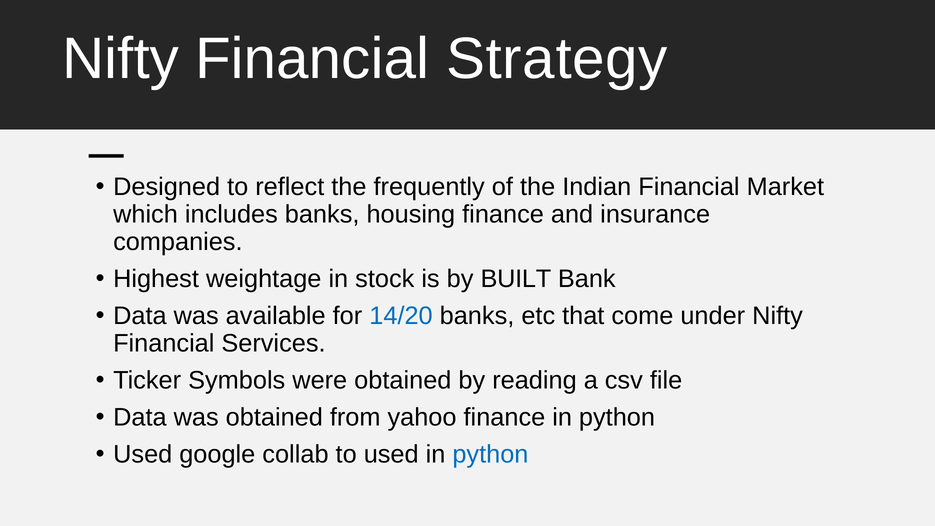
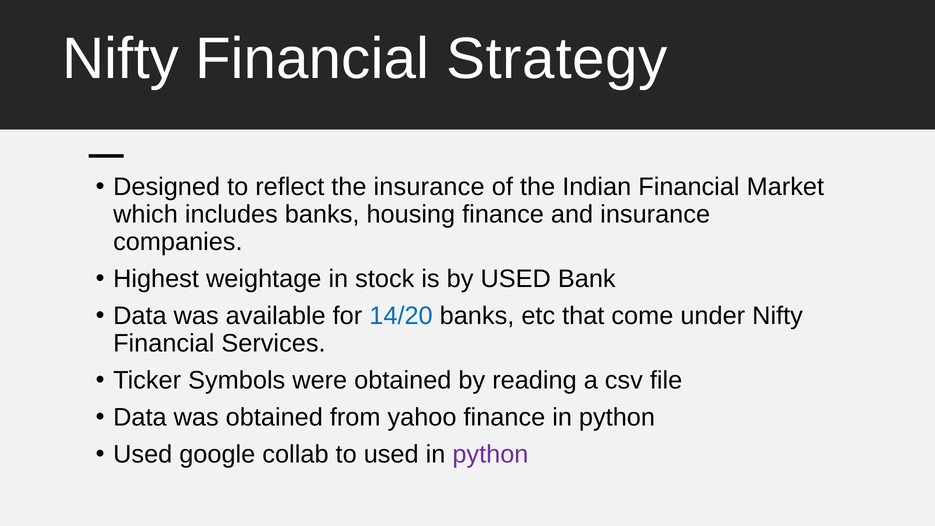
the frequently: frequently -> insurance (429, 187)
by BUILT: BUILT -> USED (516, 279)
python colour: blue -> purple (490, 454)
